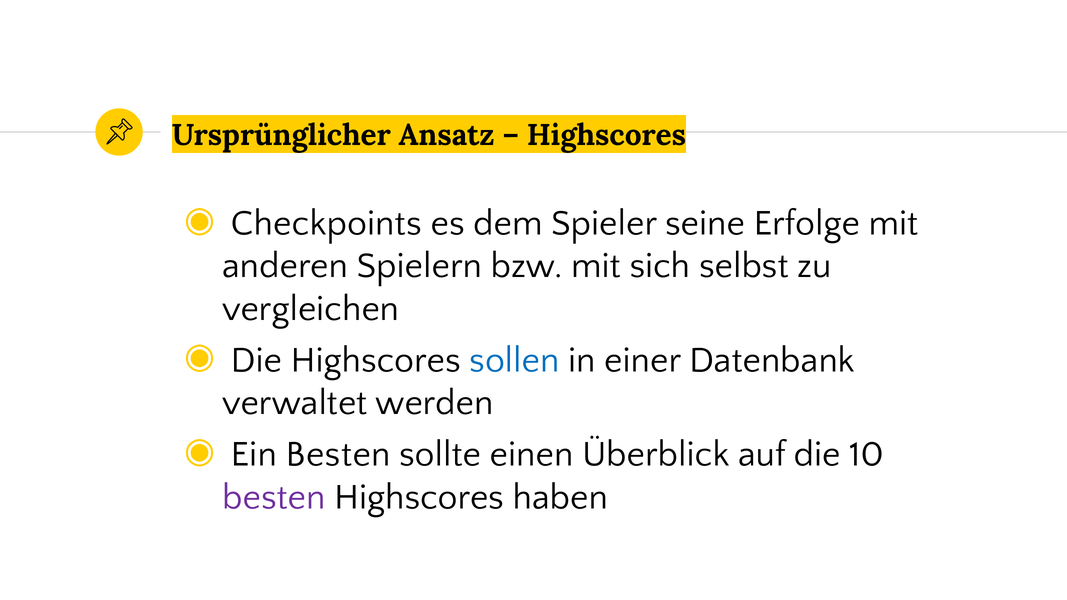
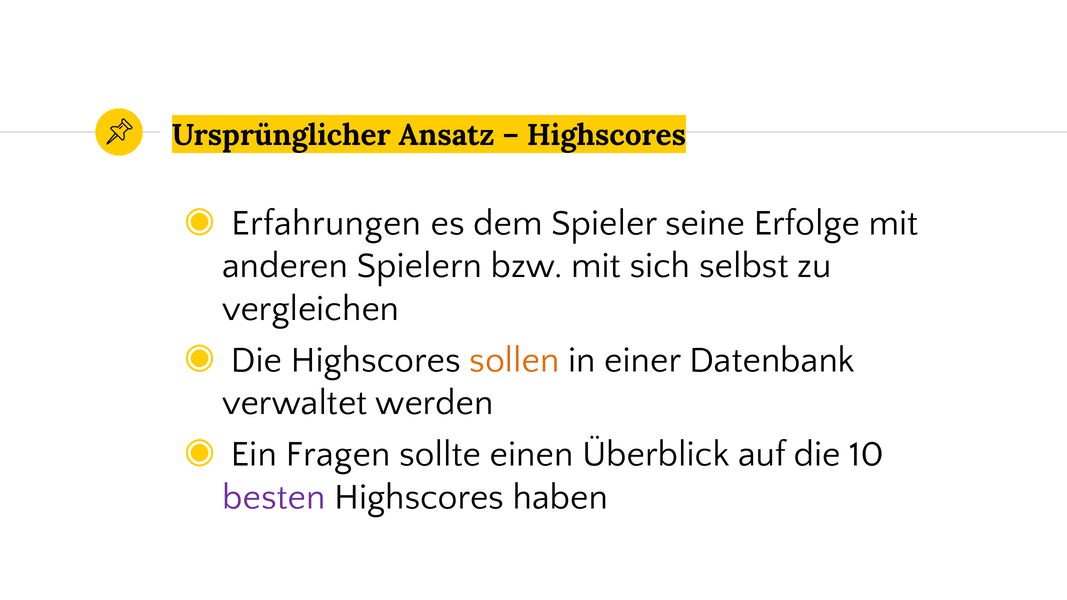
Checkpoints: Checkpoints -> Erfahrungen (326, 223)
sollen colour: blue -> orange (515, 360)
Ein Besten: Besten -> Fragen (338, 454)
